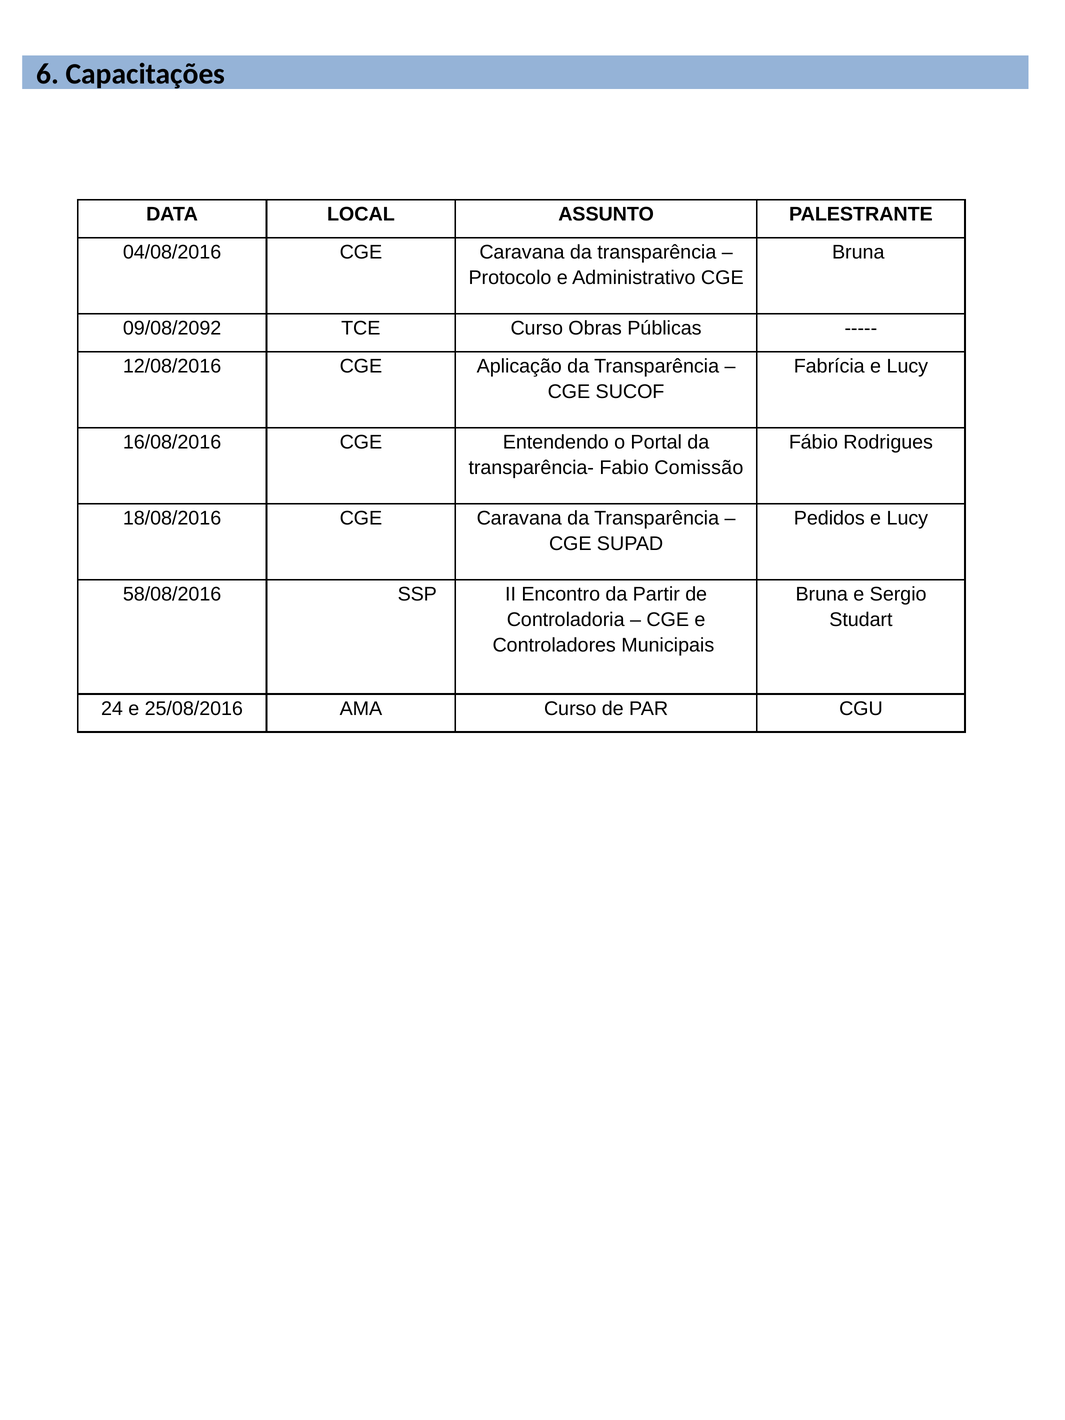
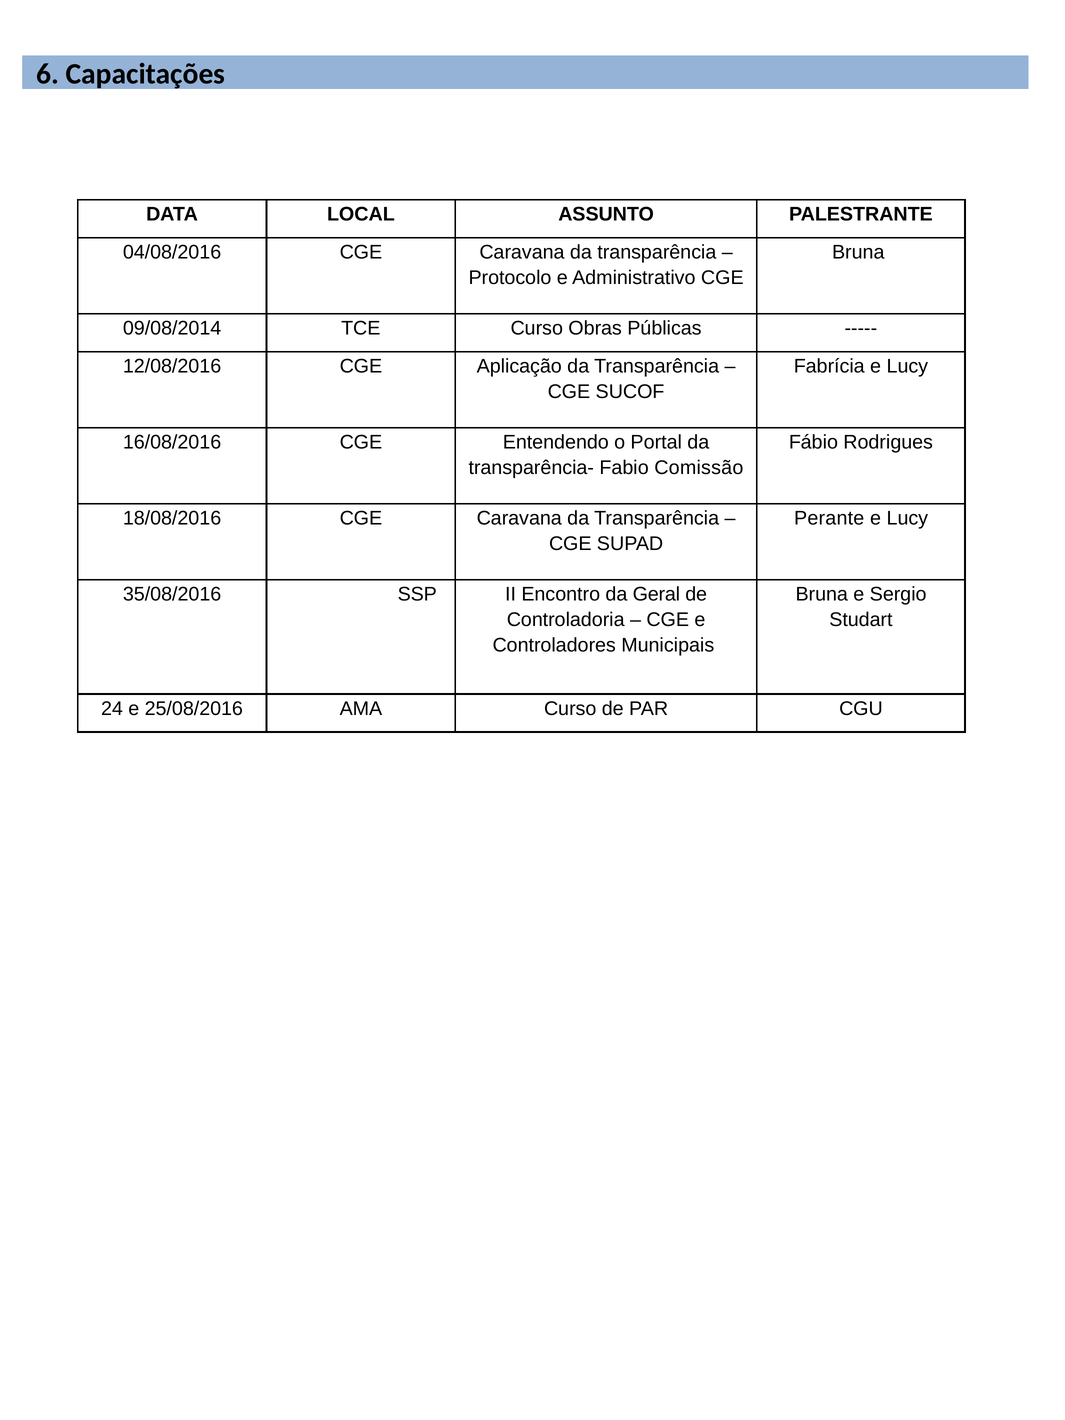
09/08/2092: 09/08/2092 -> 09/08/2014 (172, 328)
Pedidos: Pedidos -> Perante (829, 518)
58/08/2016: 58/08/2016 -> 35/08/2016 (172, 594)
Partir: Partir -> Geral (656, 594)
